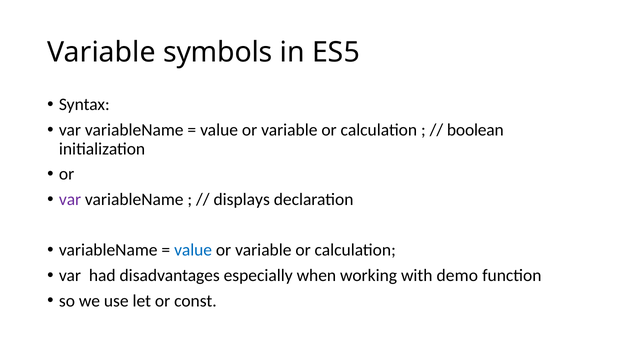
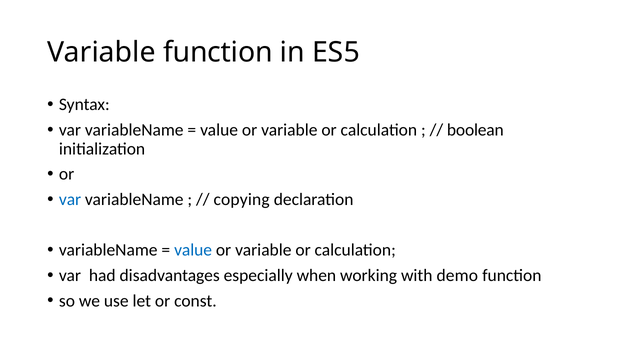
Variable symbols: symbols -> function (218, 52)
var colour: purple -> blue (70, 200)
displays: displays -> copying (242, 200)
